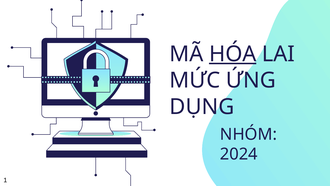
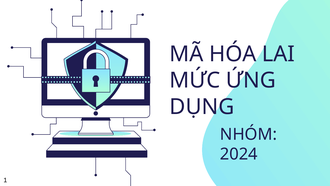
HÓA underline: present -> none (233, 54)
